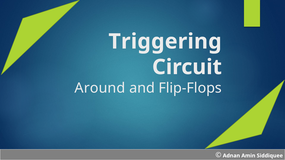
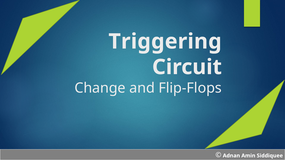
Around: Around -> Change (100, 88)
